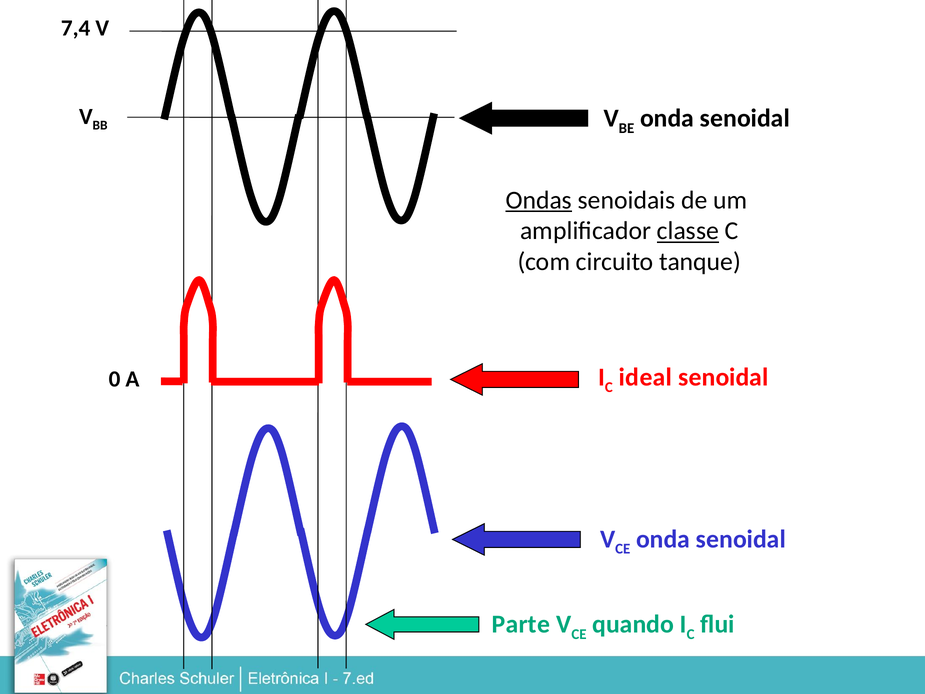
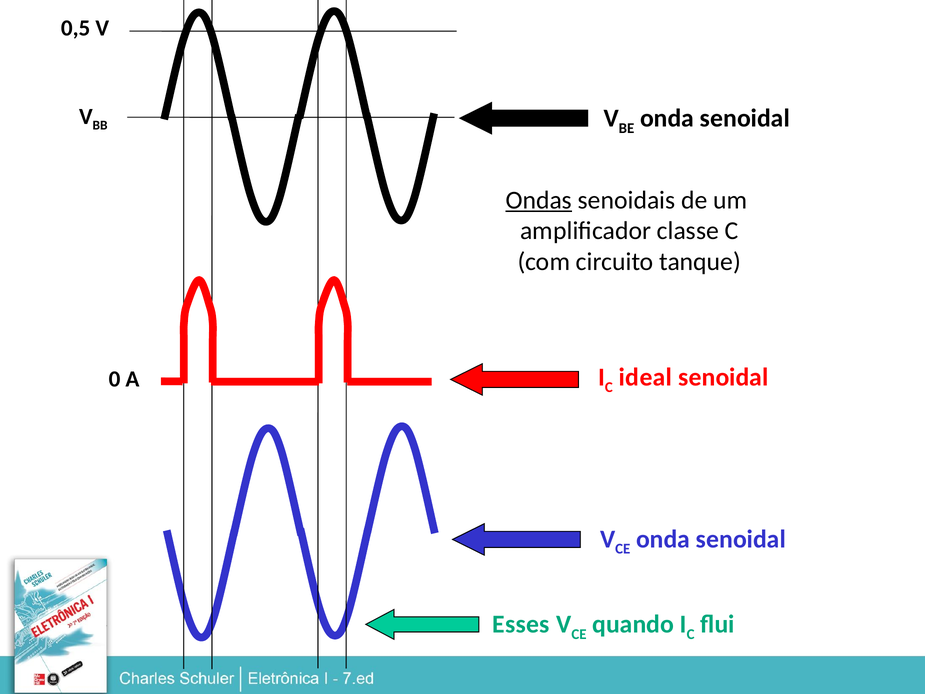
7,4: 7,4 -> 0,5 (76, 28)
classe underline: present -> none (688, 231)
Parte: Parte -> Esses (521, 624)
